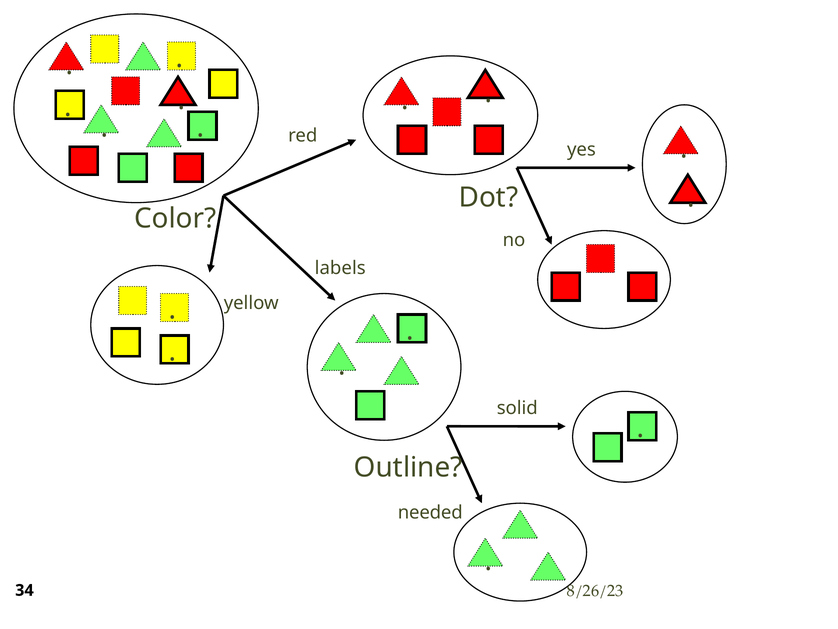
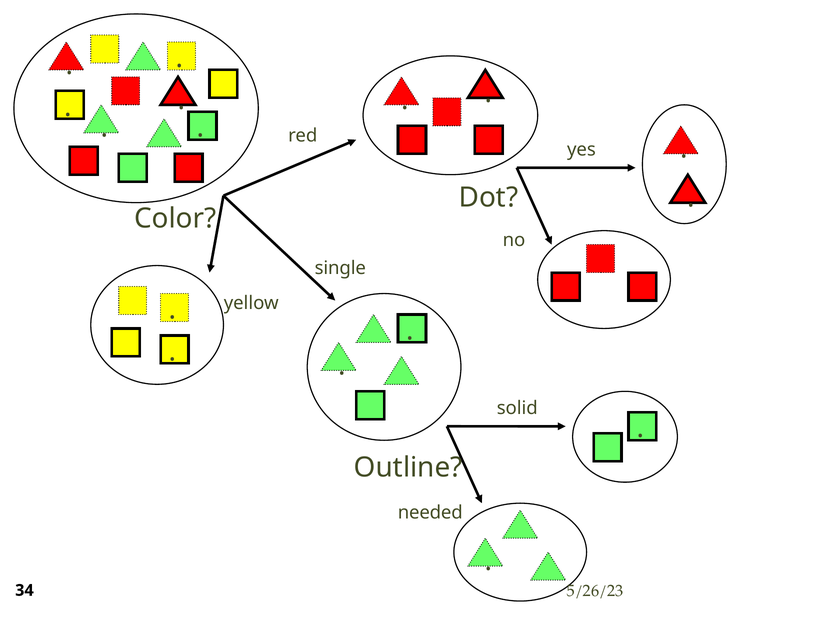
labels: labels -> single (340, 268)
8/26/23: 8/26/23 -> 5/26/23 (595, 590)
